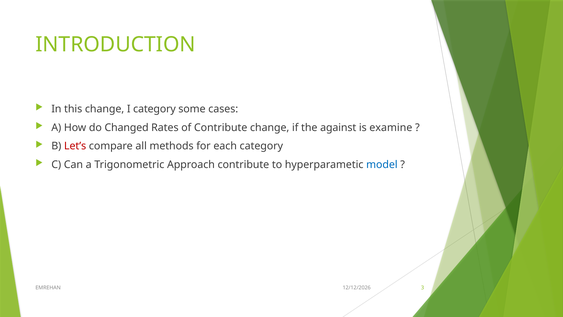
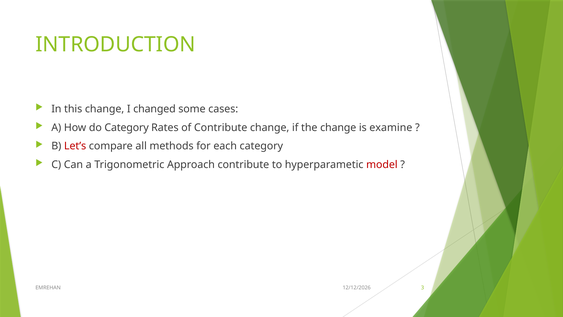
I category: category -> changed (154, 109)
do Changed: Changed -> Category (127, 127)
the against: against -> change (338, 127)
model colour: blue -> red (382, 165)
